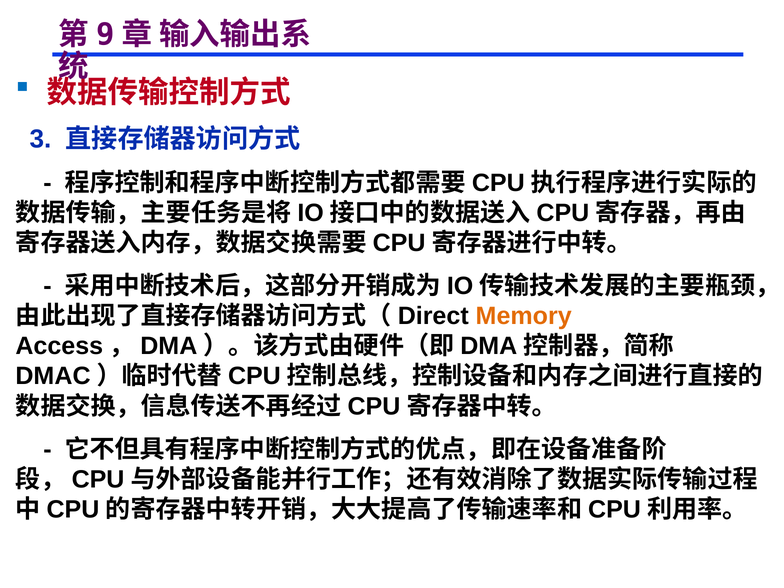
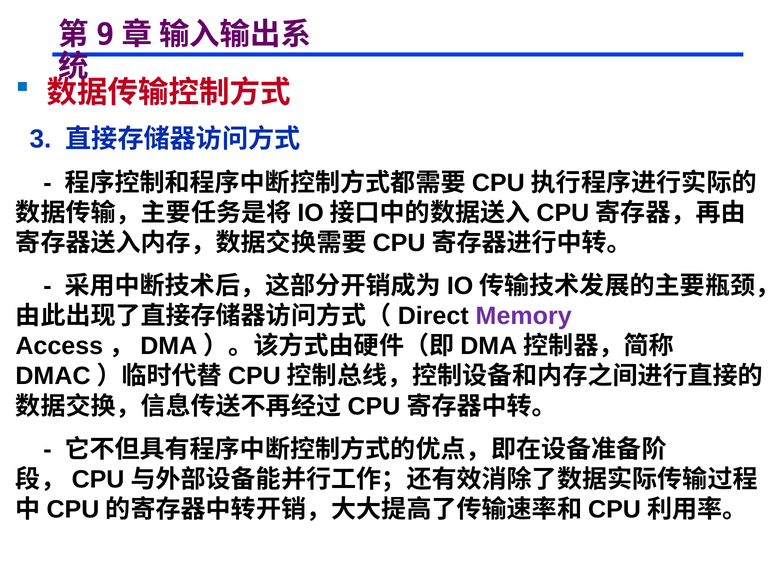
Memory colour: orange -> purple (524, 316)
